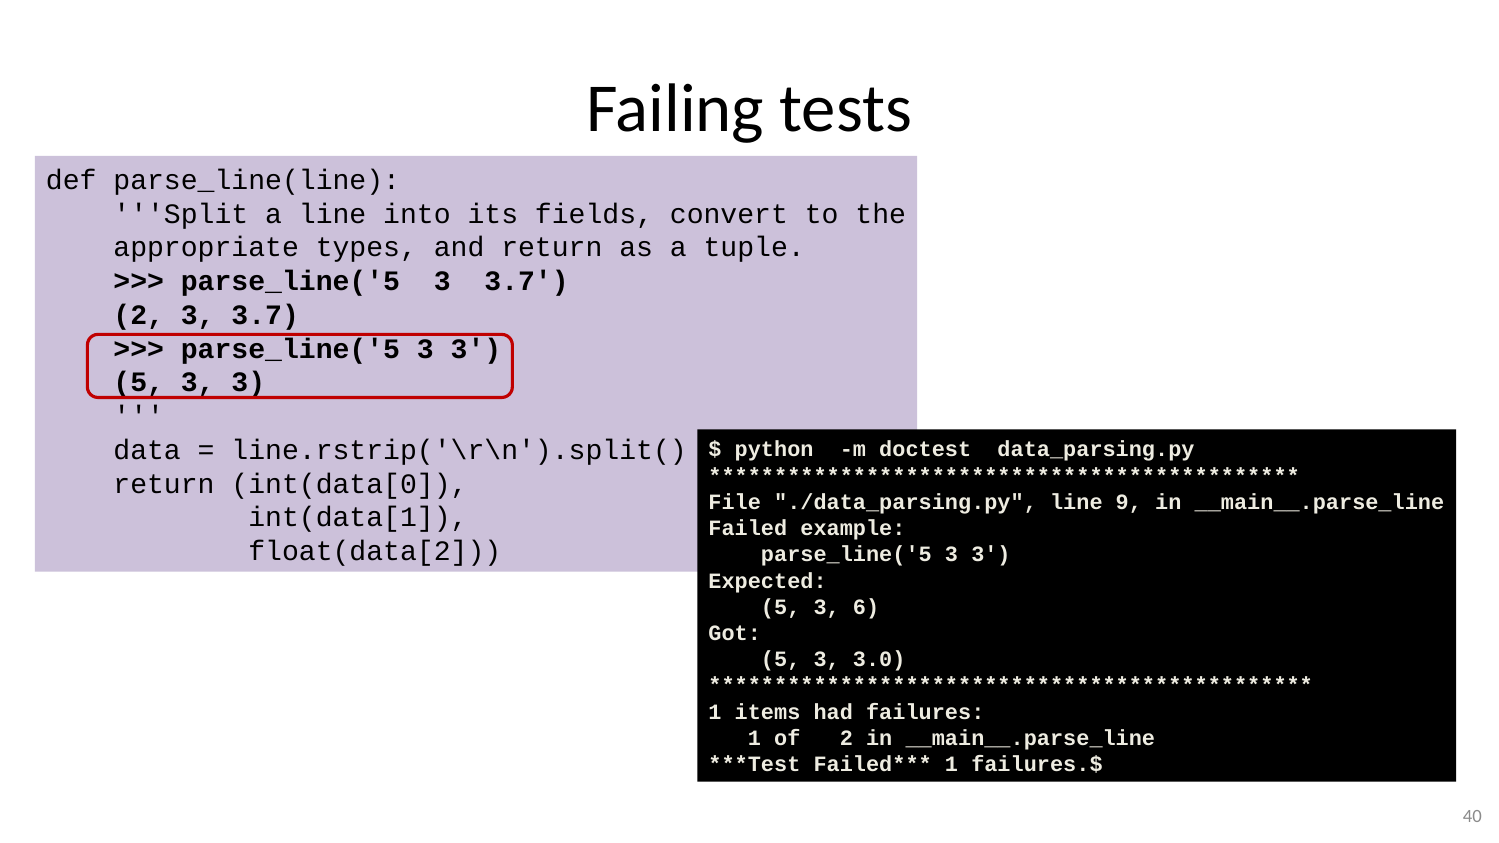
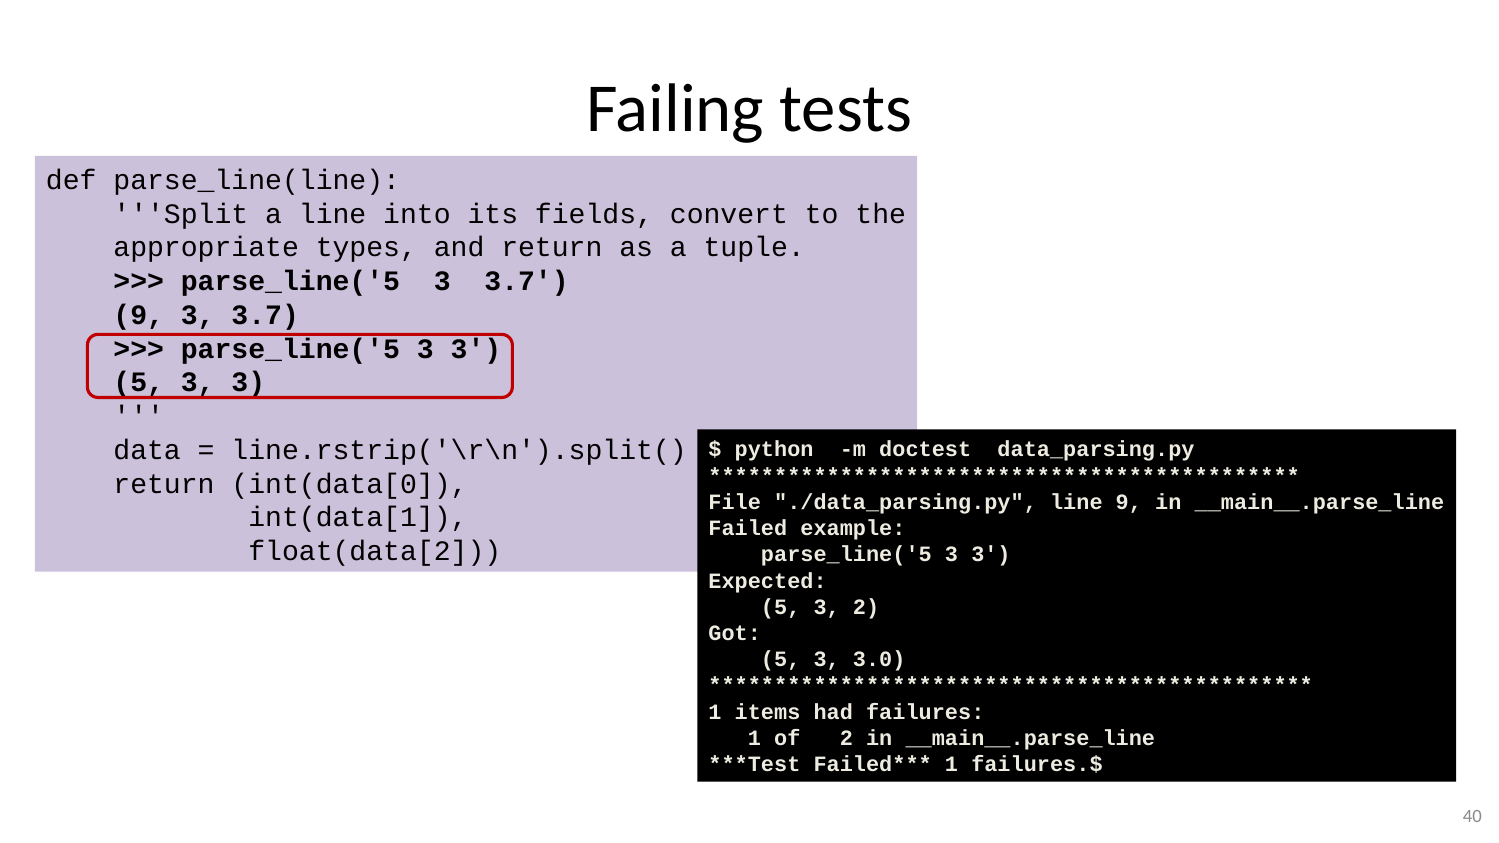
2: 2 -> 9 (139, 315)
3 6: 6 -> 2 (866, 607)
